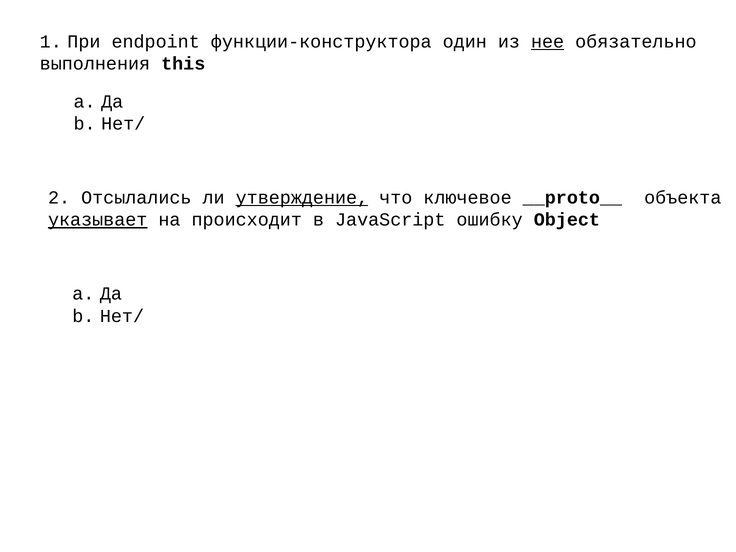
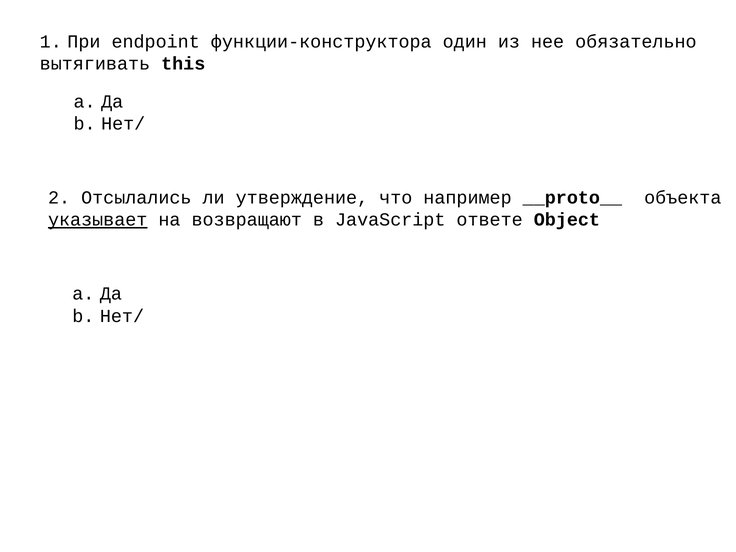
нее underline: present -> none (548, 42)
выполнения: выполнения -> вытягивать (95, 64)
утверждение underline: present -> none (302, 198)
ключевое: ключевое -> например (468, 198)
происходит: происходит -> возвращают (247, 220)
ошибку: ошибку -> ответе (490, 220)
